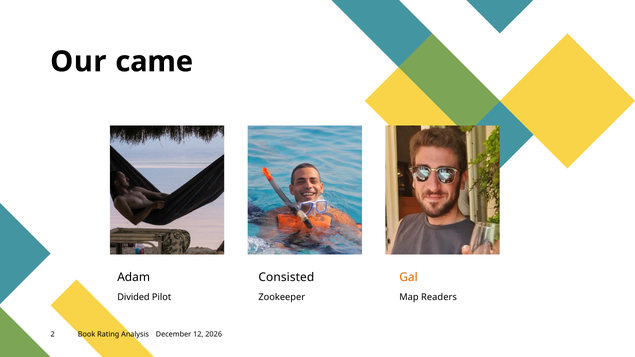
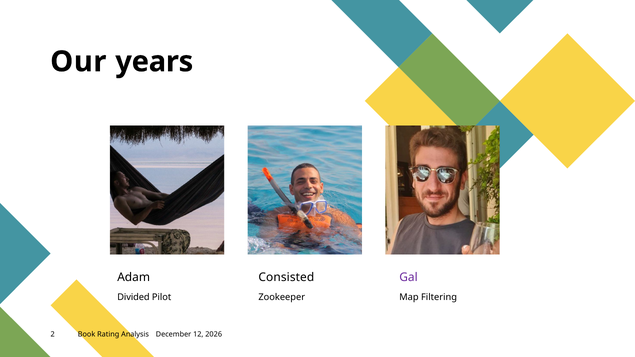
came: came -> years (154, 62)
Gal colour: orange -> purple (409, 277)
Readers: Readers -> Filtering (439, 297)
